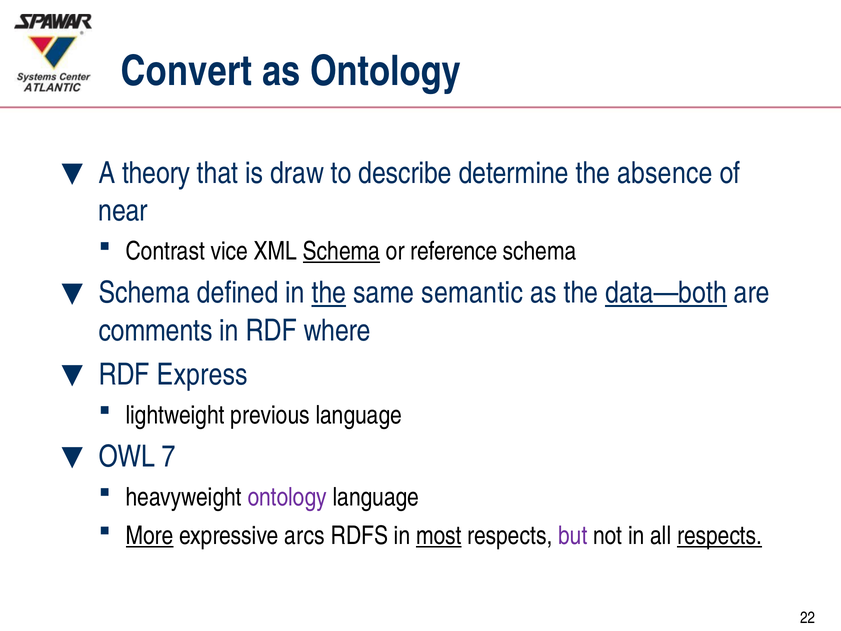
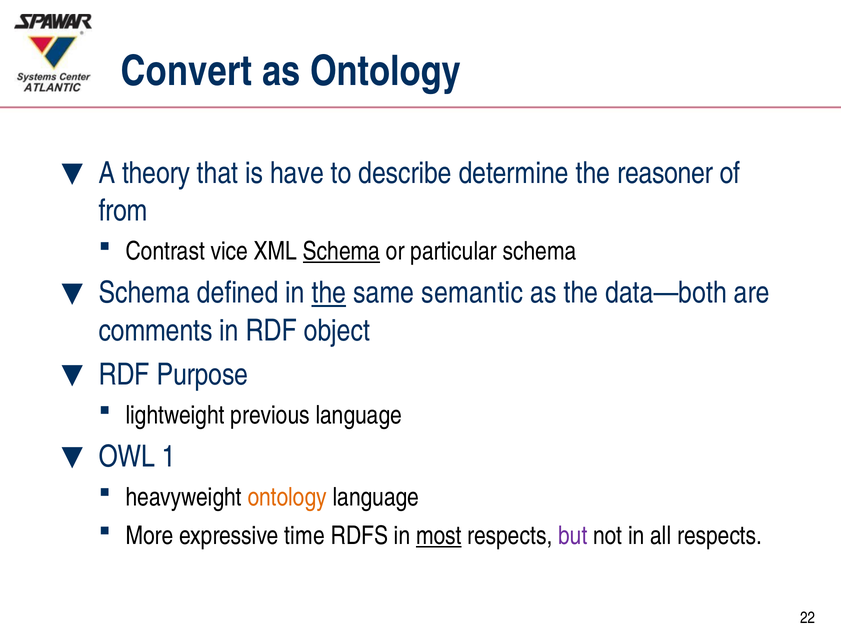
draw: draw -> have (297, 173)
absence: absence -> reasoner (665, 173)
near: near -> from (123, 211)
reference: reference -> particular (454, 251)
data—both underline: present -> none (666, 293)
where: where -> object (337, 330)
Express: Express -> Purpose (202, 374)
7: 7 -> 1 (169, 457)
ontology colour: purple -> orange (287, 497)
More underline: present -> none (150, 535)
arcs: arcs -> time (305, 535)
respects underline: present -> none (720, 535)
